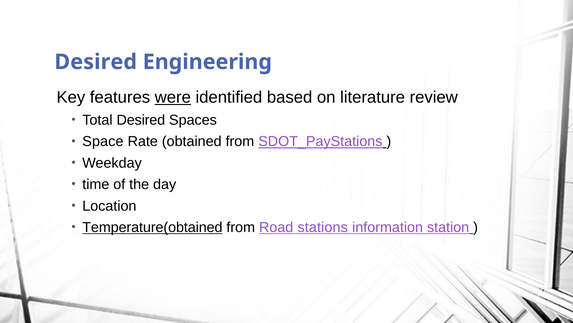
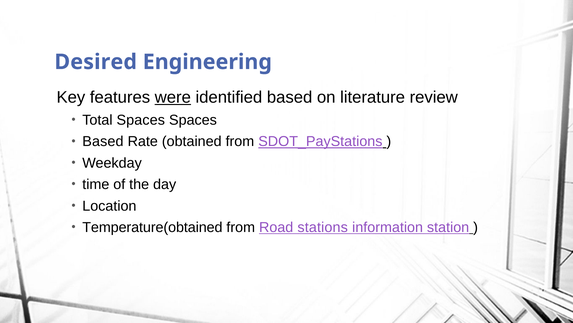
Total Desired: Desired -> Spaces (141, 120)
Space: Space -> Based (103, 141)
Temperature(obtained underline: present -> none (152, 227)
